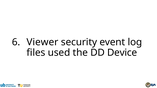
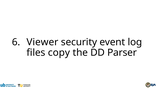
used: used -> copy (59, 53)
Device: Device -> Parser (122, 53)
